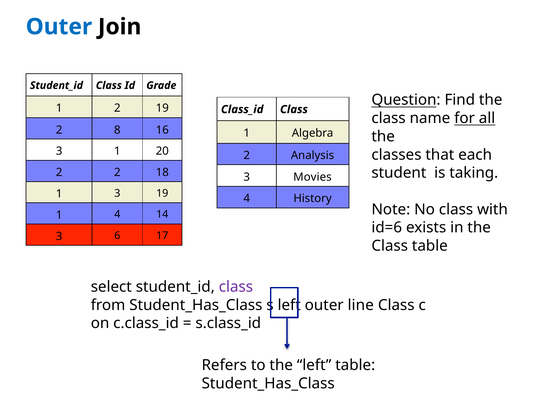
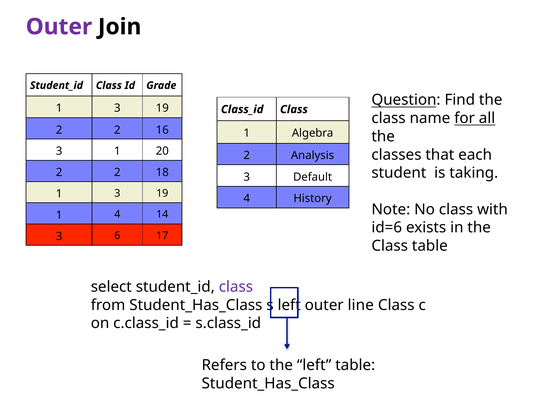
Outer colour: blue -> purple (59, 27)
2: 2 -> 3 (117, 108)
8: 8 -> 2 (117, 130)
Movies: Movies -> Default (313, 177)
